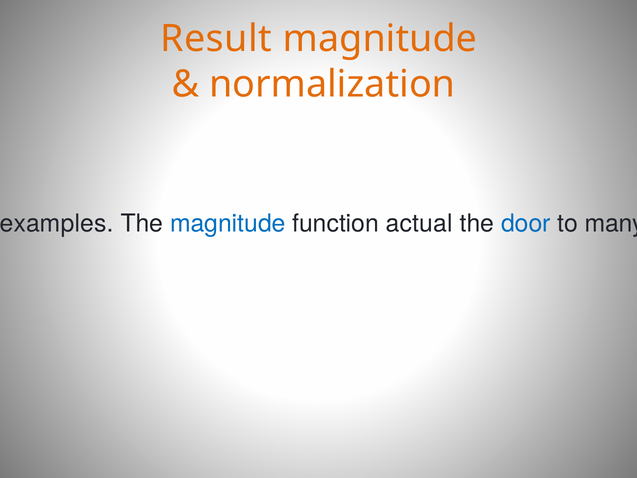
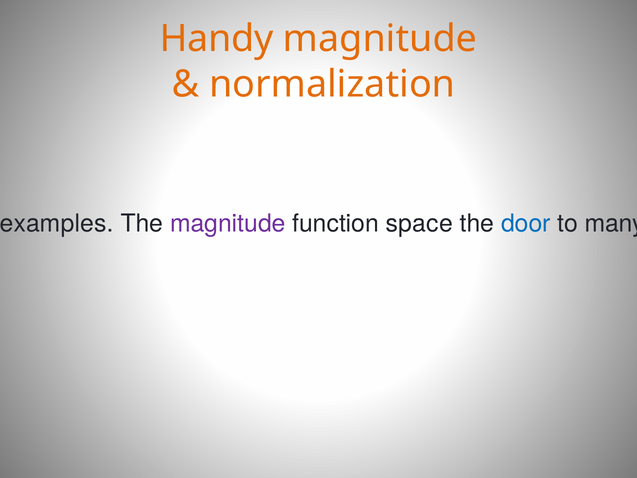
Result: Result -> Handy (216, 39)
magnitude colour: blue -> purple (228, 224)
actual: actual -> space (419, 224)
